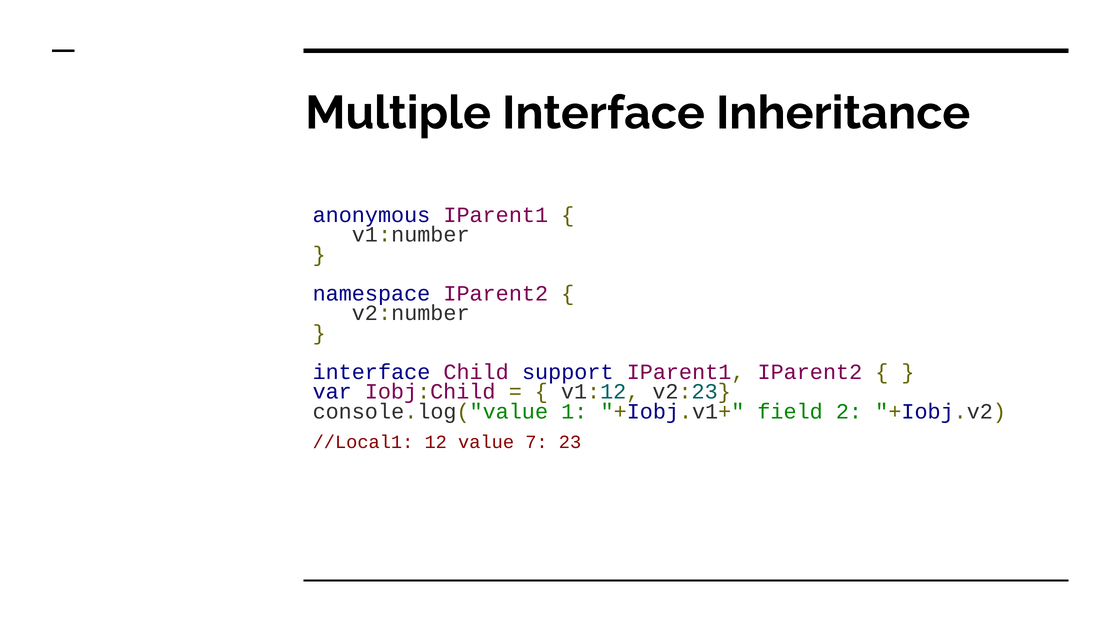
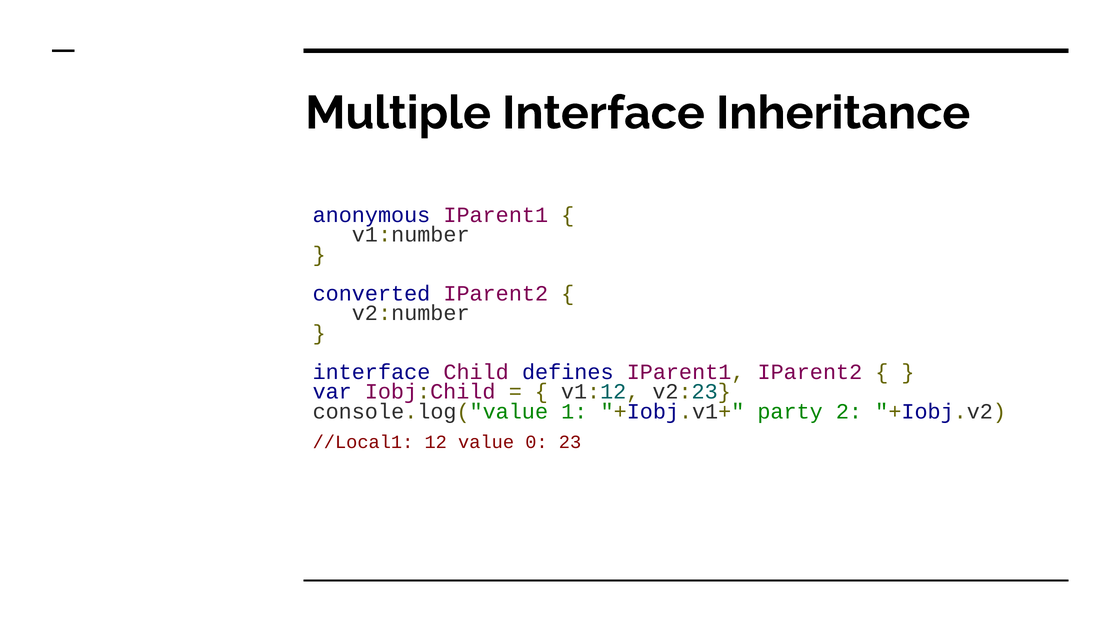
namespace: namespace -> converted (371, 294)
support: support -> defines (568, 372)
field: field -> party (790, 411)
7: 7 -> 0 (536, 442)
